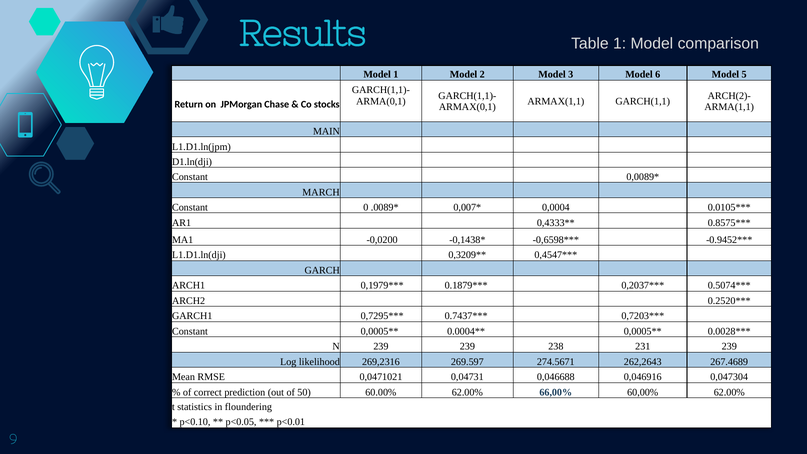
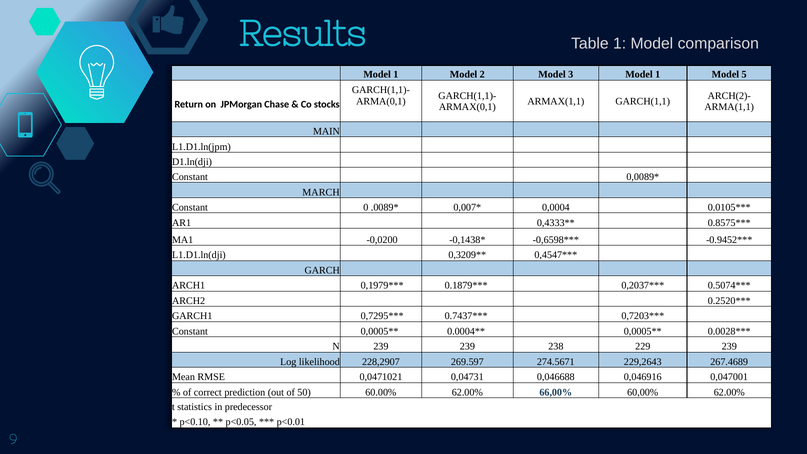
3 Model 6: 6 -> 1 (658, 75)
231: 231 -> 229 (643, 347)
269,2316: 269,2316 -> 228,2907 (381, 362)
262,2643: 262,2643 -> 229,2643 (643, 362)
0,047304: 0,047304 -> 0,047001 (729, 377)
floundering: floundering -> predecessor (248, 407)
